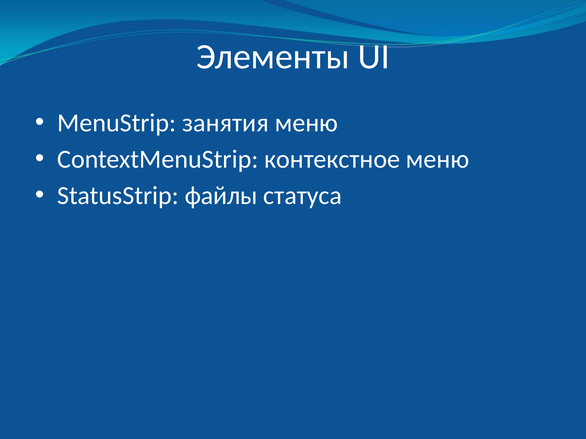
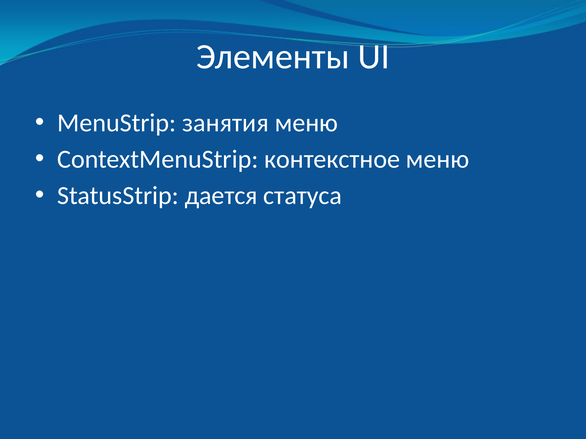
файлы: файлы -> дается (221, 196)
